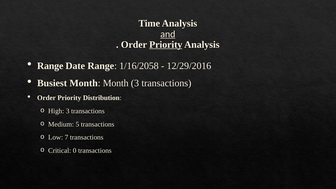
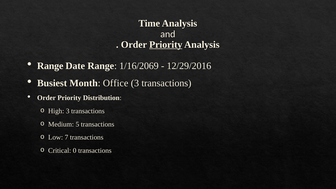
and underline: present -> none (168, 34)
1/16/2058: 1/16/2058 -> 1/16/2069 (139, 66)
Month Month: Month -> Office (116, 83)
